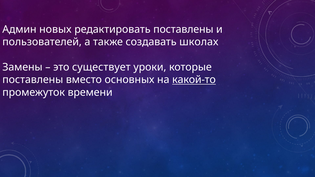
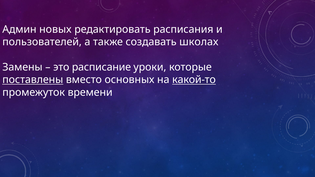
редактировать поставлены: поставлены -> расписания (183, 29)
существует: существует -> расписание (101, 67)
поставлены underline: none -> present (33, 80)
